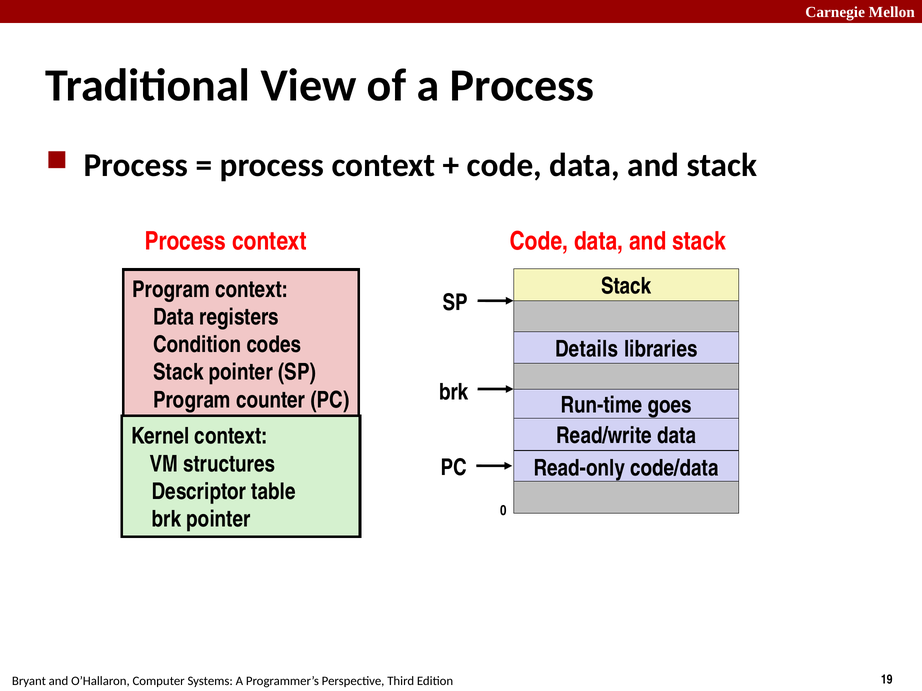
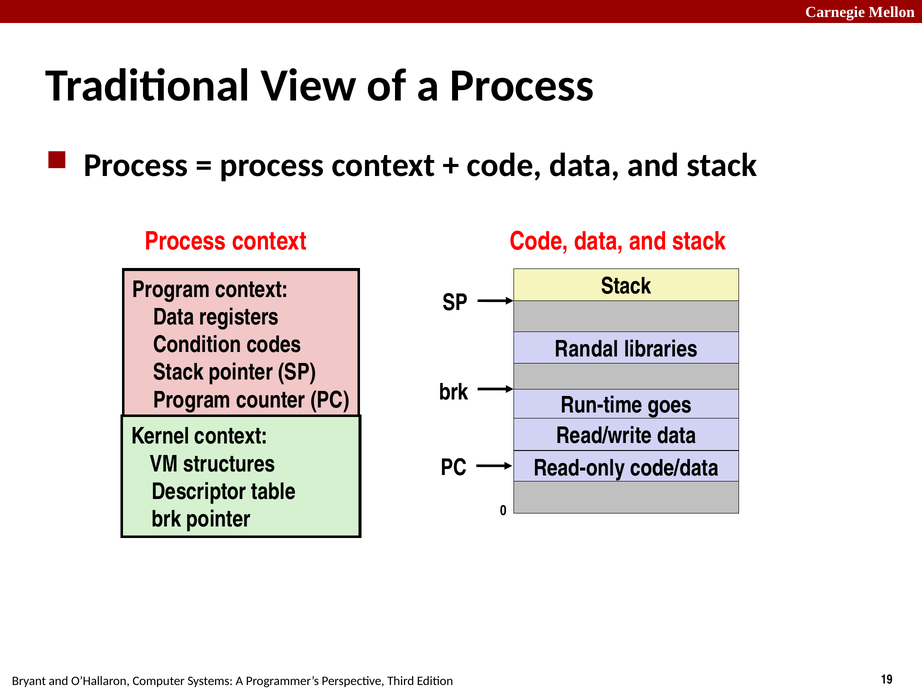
Details: Details -> Randal (587, 349)
